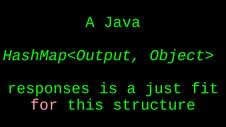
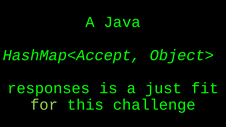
HashMap<Output: HashMap<Output -> HashMap<Accept (72, 55)
for colour: pink -> light green (44, 105)
structure: structure -> challenge (154, 105)
